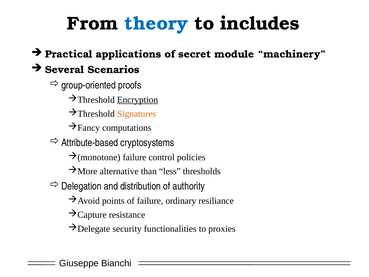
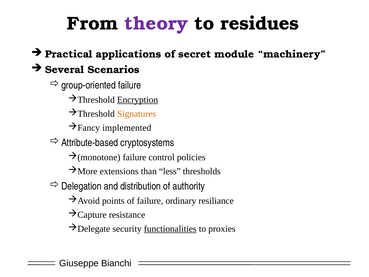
theory colour: blue -> purple (156, 23)
includes: includes -> residues (260, 23)
group-oriented proofs: proofs -> failure (130, 85)
computations: computations -> implemented (127, 128)
alternative: alternative -> extensions (119, 171)
functionalities underline: none -> present (170, 229)
